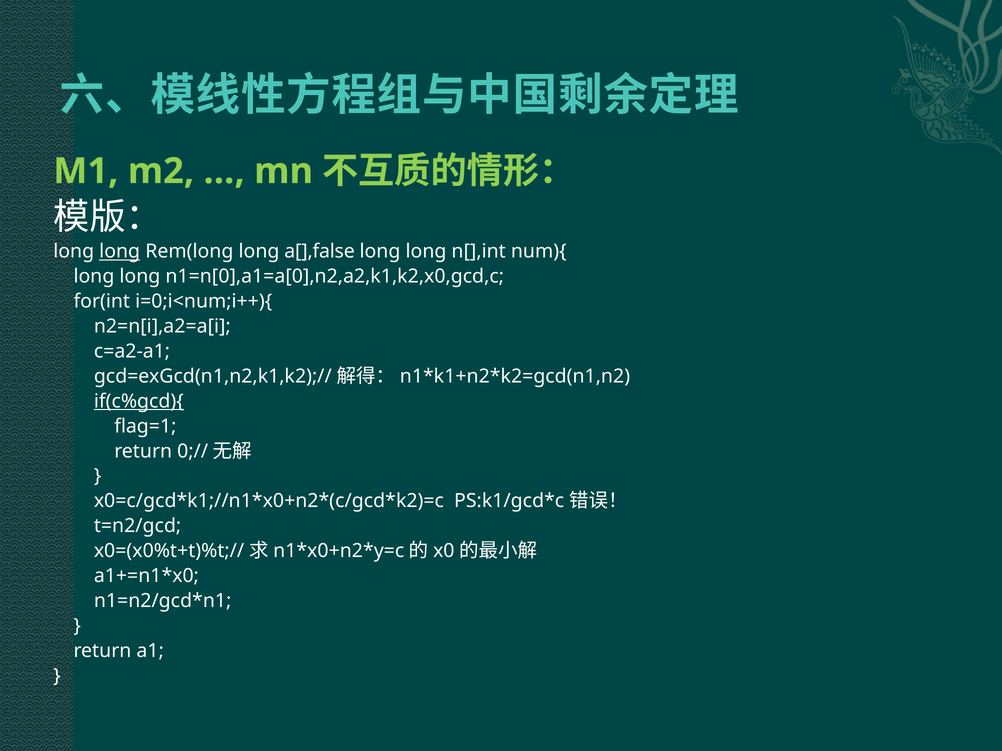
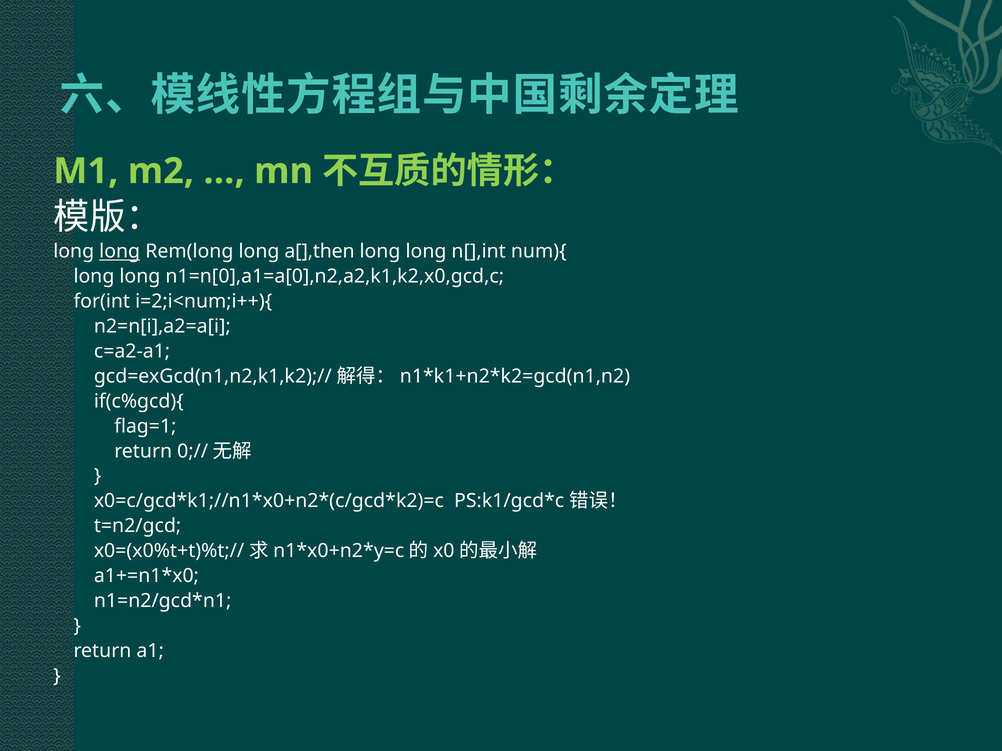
a[],false: a[],false -> a[],then (320, 252)
i=0;i<num;i++){: i=0;i<num;i++){ -> i=2;i<num;i++){ (204, 302)
if(c%gcd){ underline: present -> none (139, 401)
